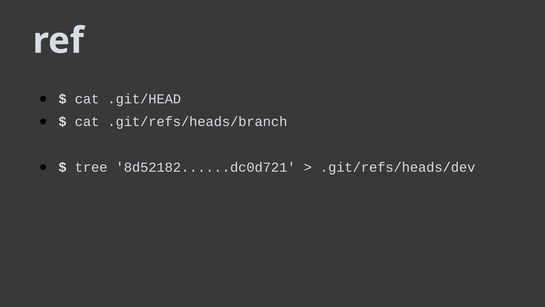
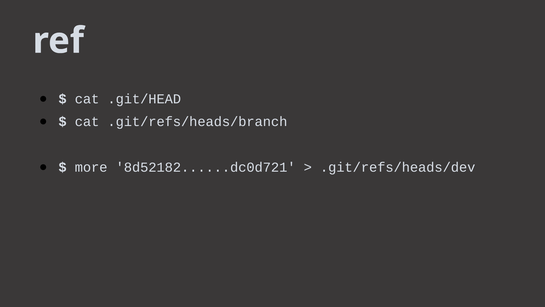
tree: tree -> more (91, 167)
